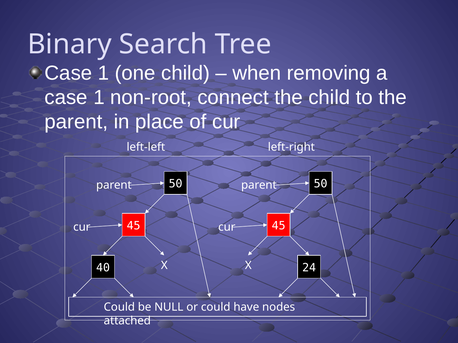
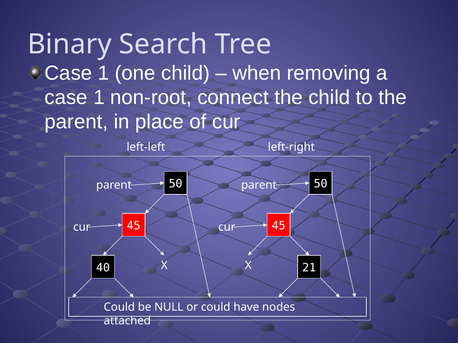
24: 24 -> 21 (309, 268)
